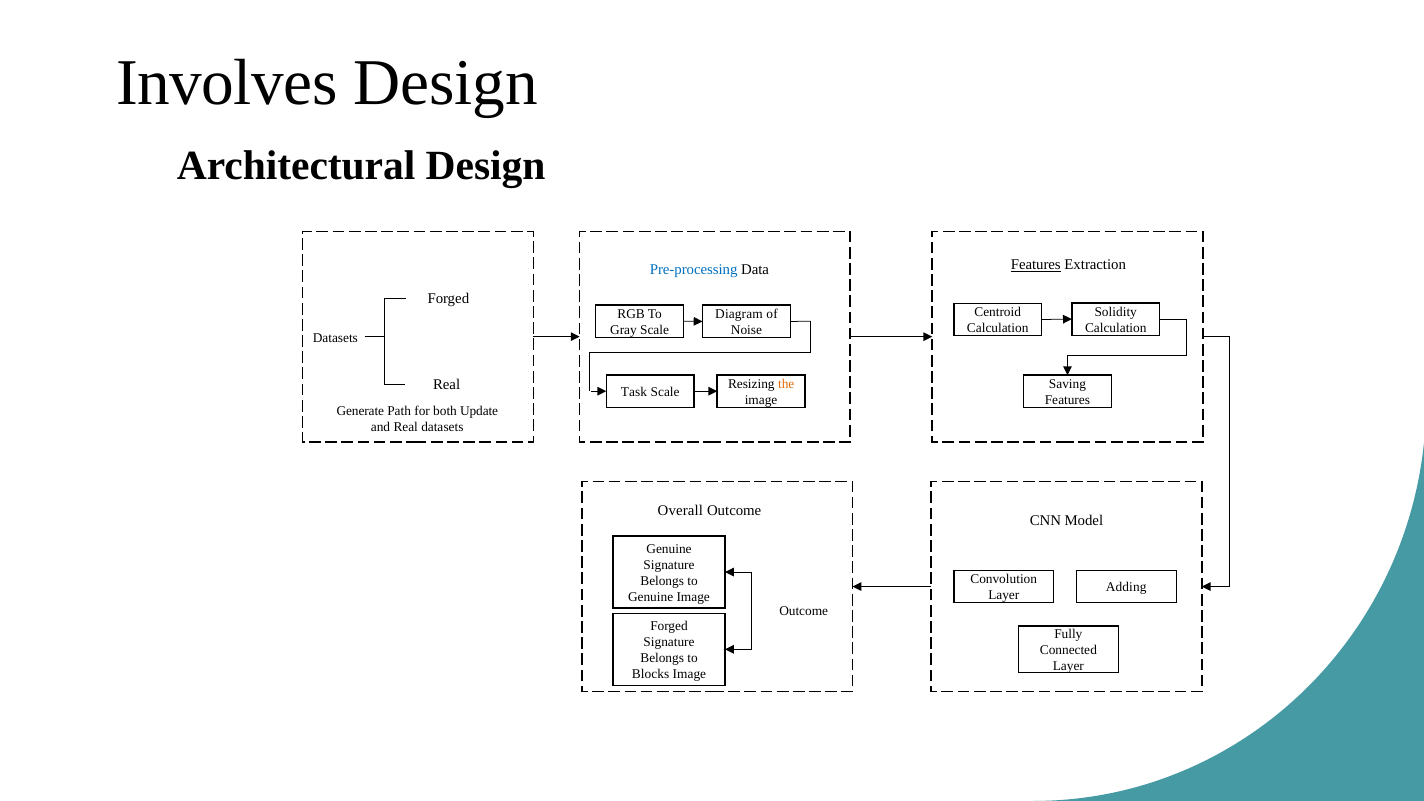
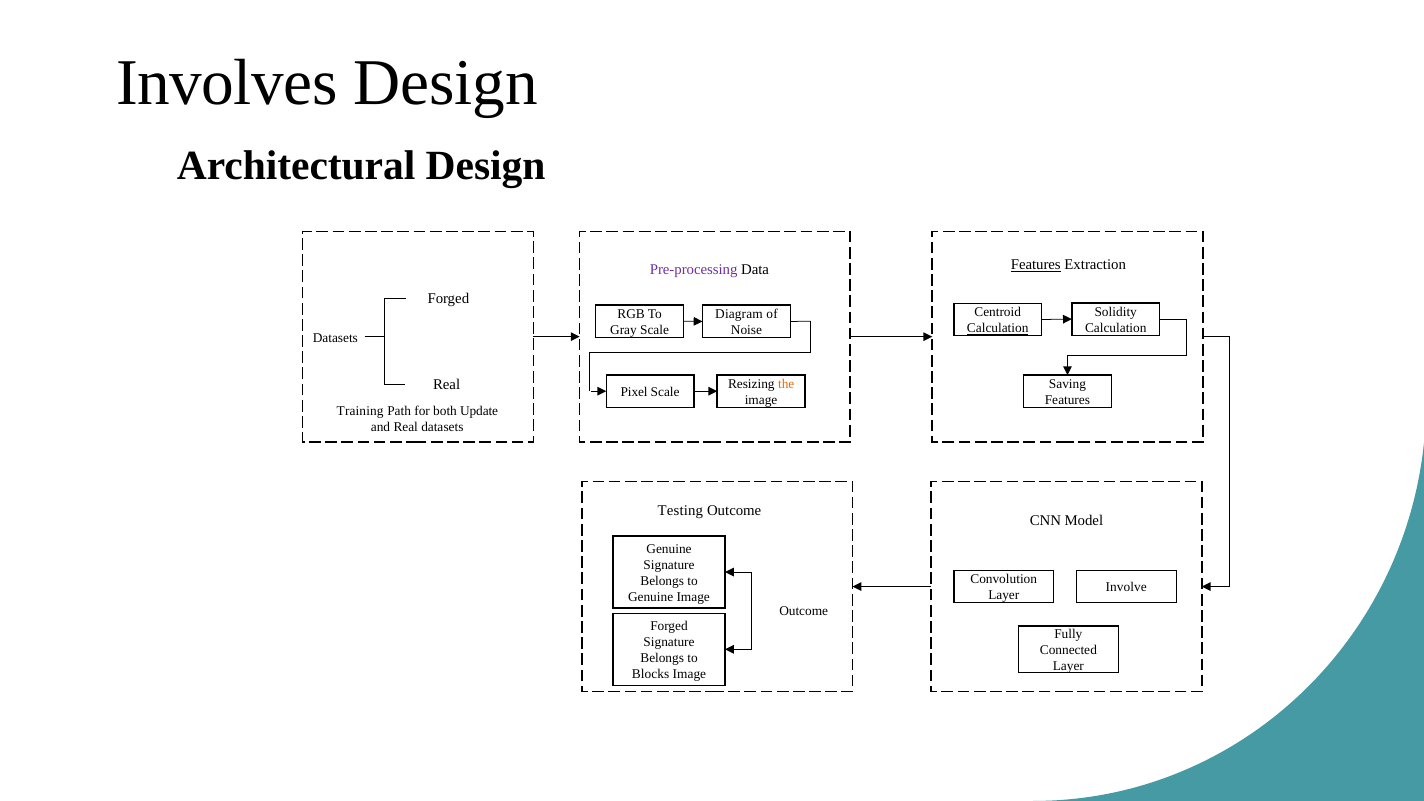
Pre-processing colour: blue -> purple (694, 270)
Calculation underline: none -> present (998, 328)
Task: Task -> Pixel (634, 392)
Generate: Generate -> Training (360, 411)
Overall: Overall -> Testing (680, 511)
Adding: Adding -> Involve (1126, 587)
